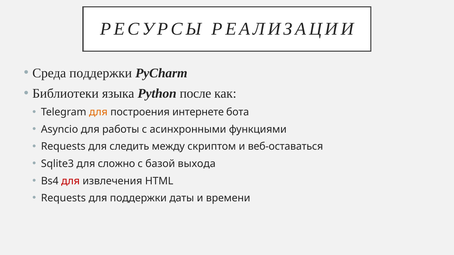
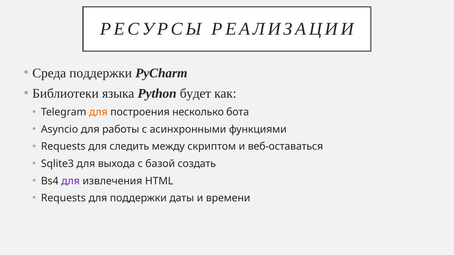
после: после -> будет (195, 94)
интернете: интернете -> несколько (198, 112)
сложно: сложно -> выхода (116, 164)
выхода: выхода -> создать (197, 164)
для colour: red -> purple (71, 181)
